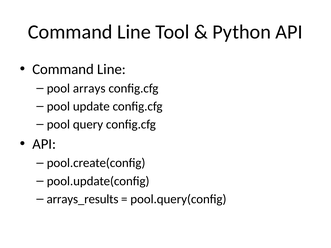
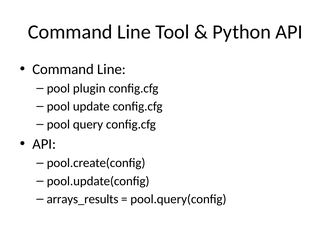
arrays: arrays -> plugin (89, 88)
